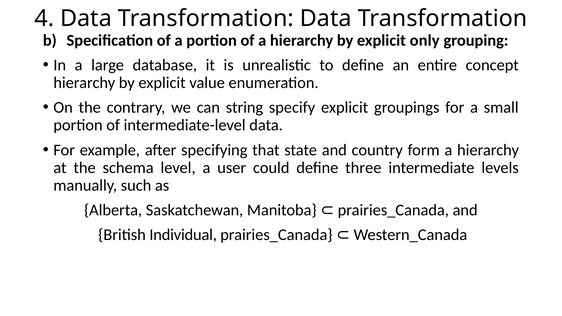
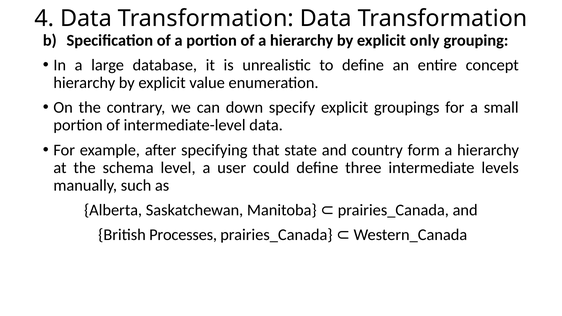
string: string -> down (244, 108)
Individual: Individual -> Processes (183, 235)
